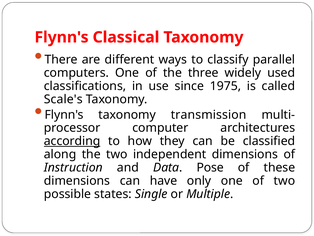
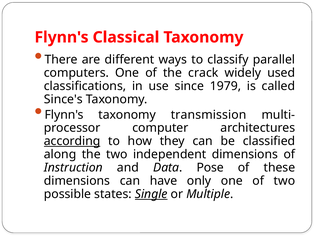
three: three -> crack (203, 73)
1975: 1975 -> 1979 (225, 86)
Scale's: Scale's -> Since's (63, 99)
Single underline: none -> present (151, 194)
